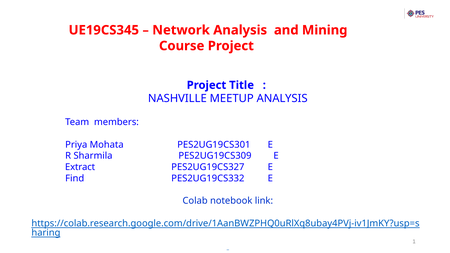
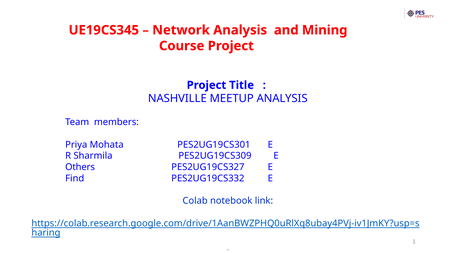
Extract: Extract -> Others (80, 167)
